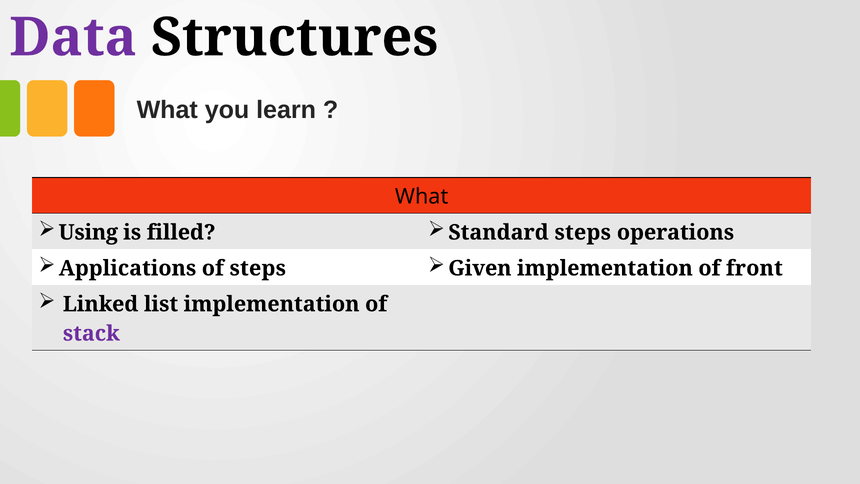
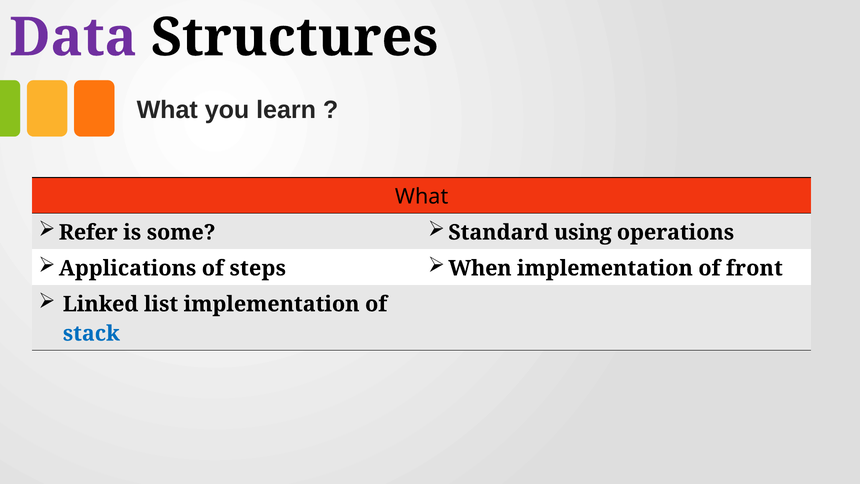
Using: Using -> Refer (88, 232)
filled: filled -> some (181, 232)
Standard steps: steps -> using (583, 232)
Given: Given -> When (480, 268)
stack colour: purple -> blue (91, 333)
